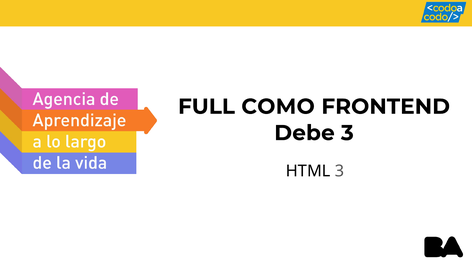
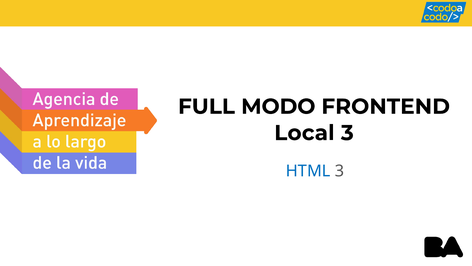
COMO: COMO -> MODO (278, 106)
Debe: Debe -> Local (304, 133)
HTML colour: black -> blue (308, 171)
